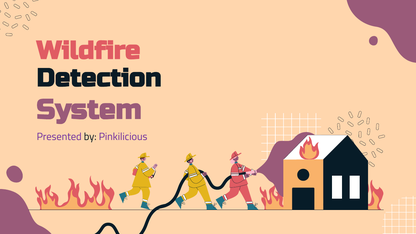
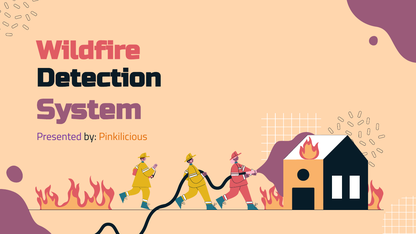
Pinkilicious colour: purple -> orange (123, 137)
